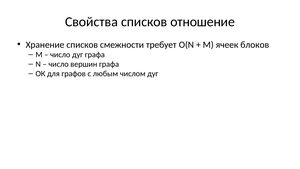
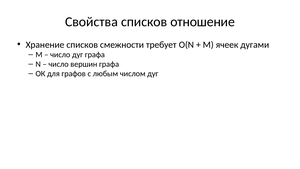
блоков: блоков -> дугами (255, 45)
